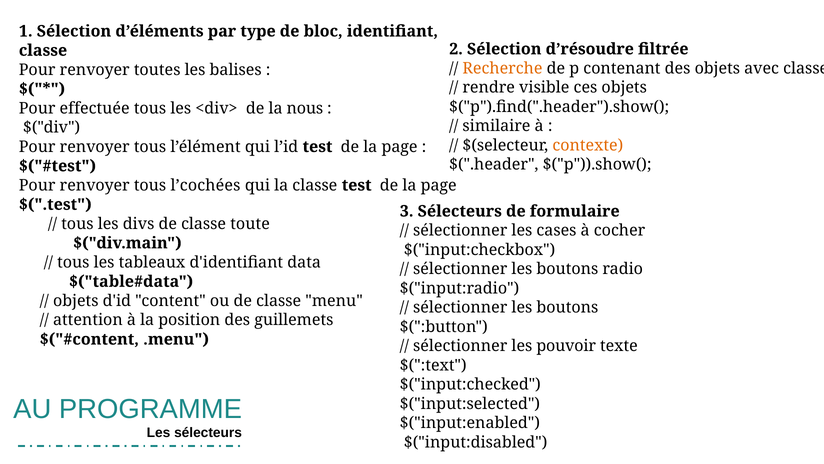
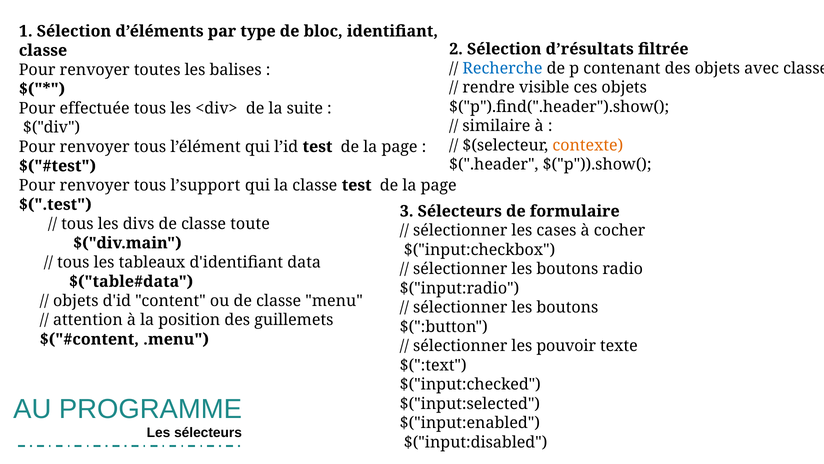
d’résoudre: d’résoudre -> d’résultats (590, 49)
Recherche colour: orange -> blue (502, 68)
nous: nous -> suite (305, 108)
l’cochées: l’cochées -> l’support (205, 185)
